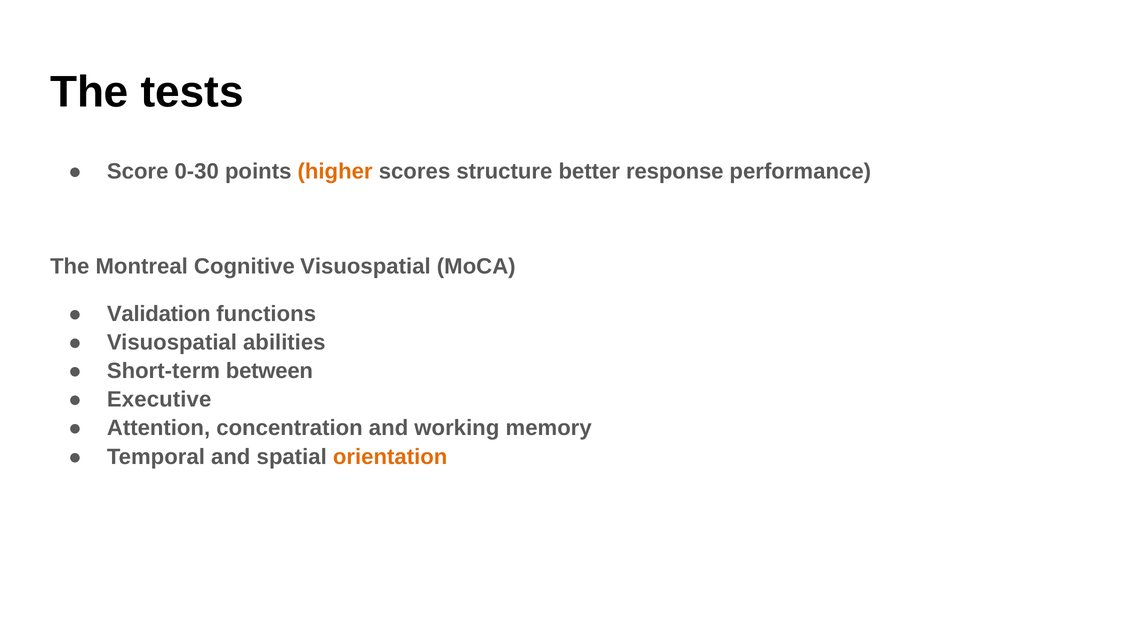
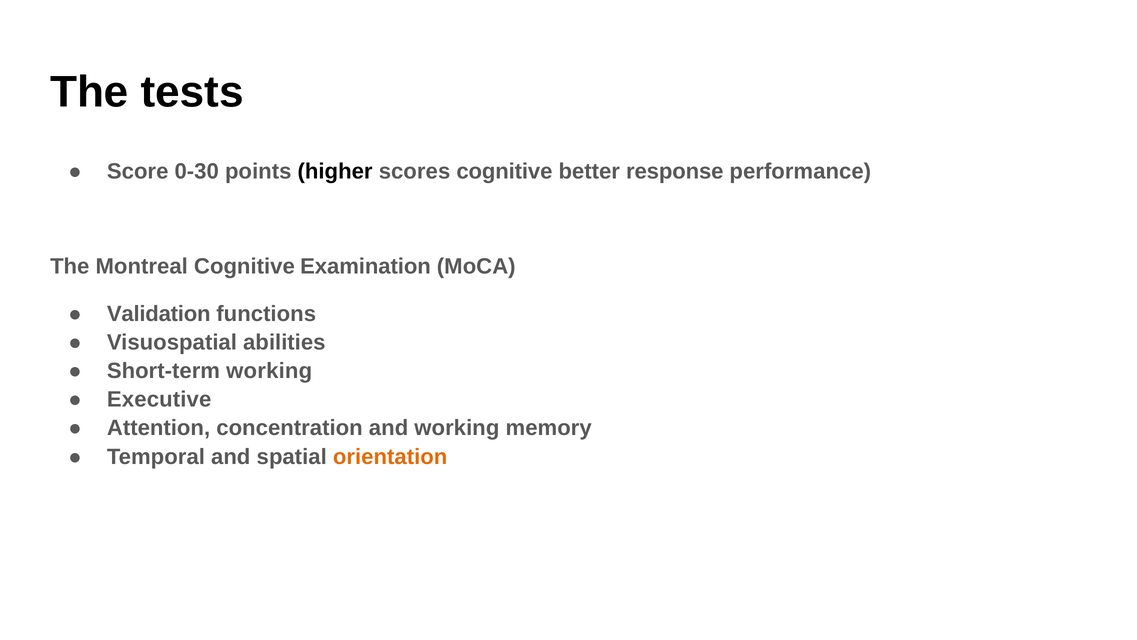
higher colour: orange -> black (335, 171)
scores structure: structure -> cognitive (504, 171)
Cognitive Visuospatial: Visuospatial -> Examination (366, 266)
Short-term between: between -> working (269, 371)
